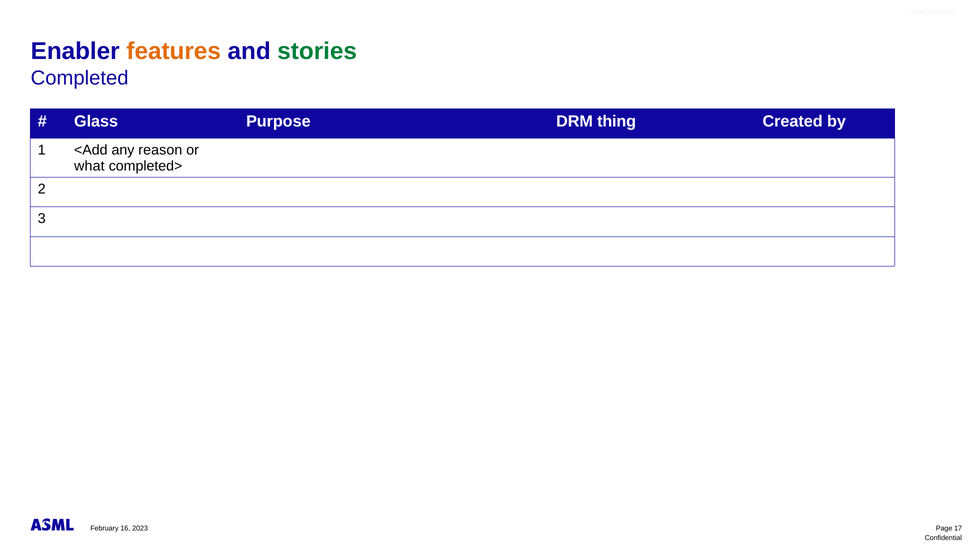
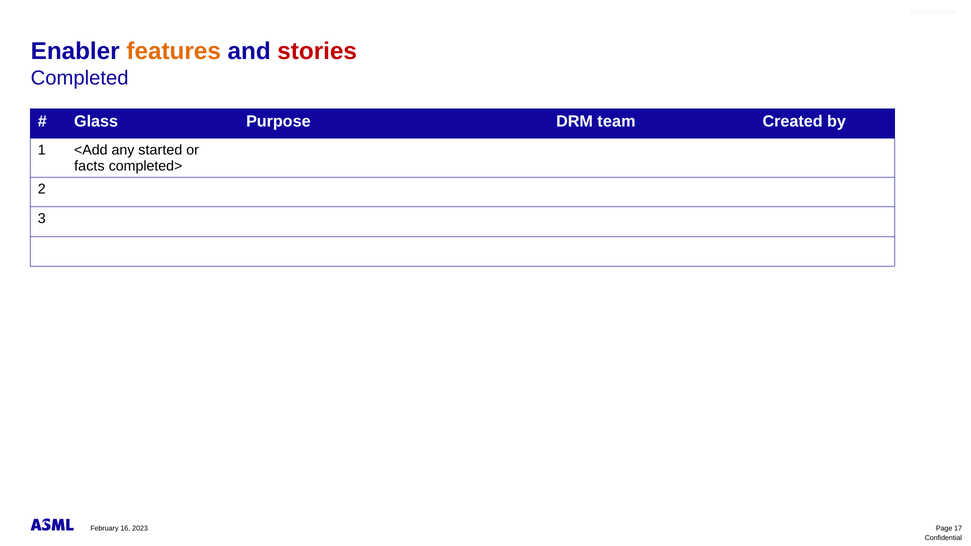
stories colour: green -> red (317, 51)
thing: thing -> team (616, 122)
reason: reason -> started (160, 150)
what: what -> facts (89, 166)
